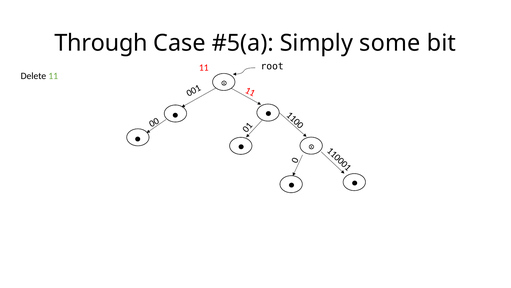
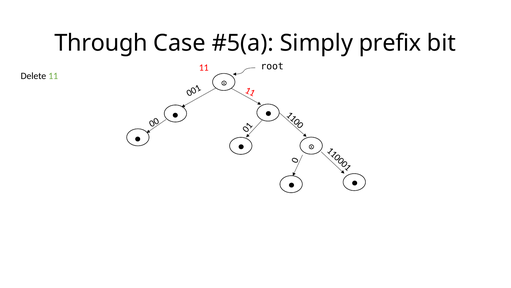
some: some -> prefix (390, 43)
